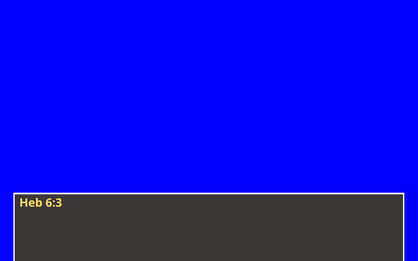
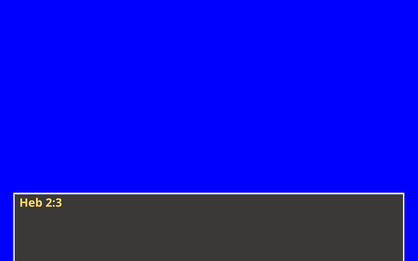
6:3: 6:3 -> 2:3 (54, 203)
